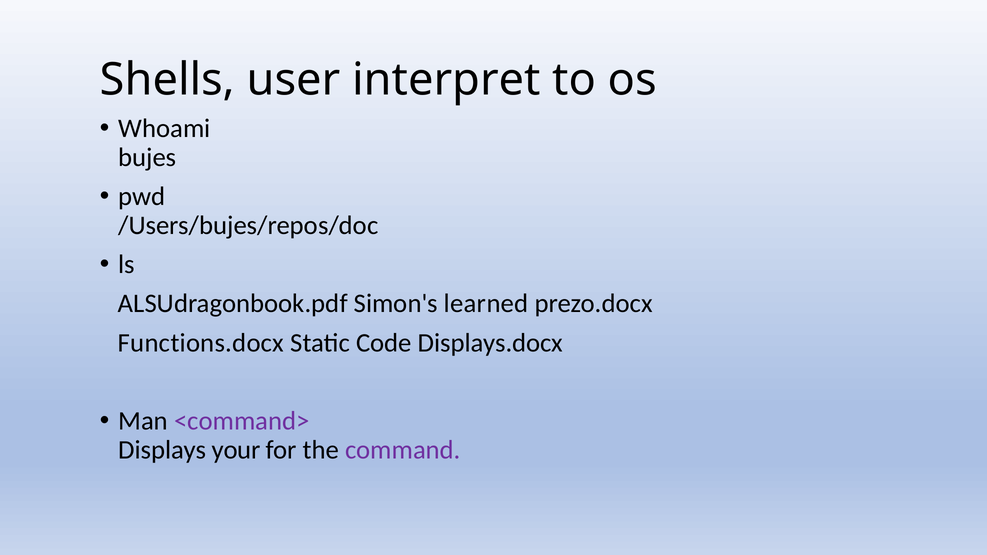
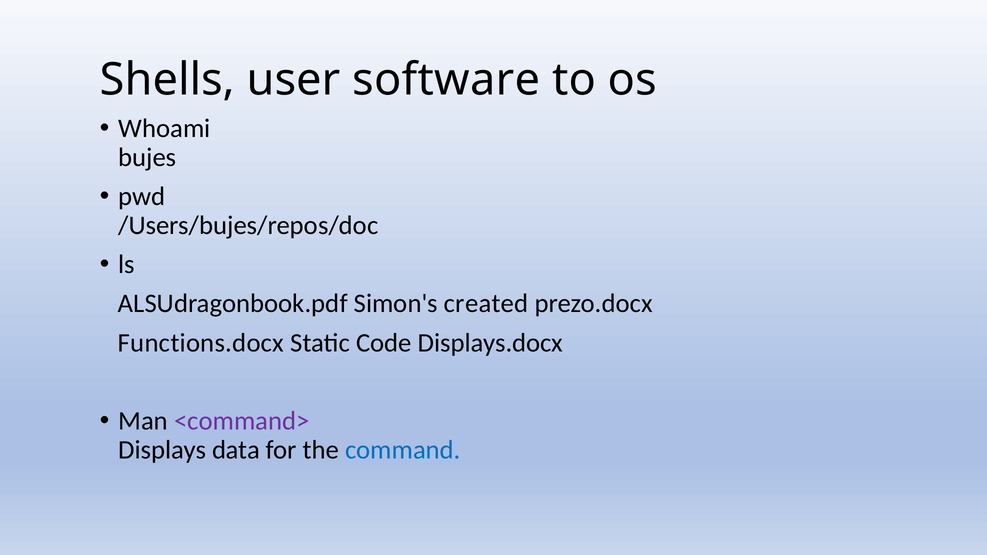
interpret: interpret -> software (446, 80)
learned: learned -> created (486, 304)
your: your -> data (236, 450)
command colour: purple -> blue (403, 450)
